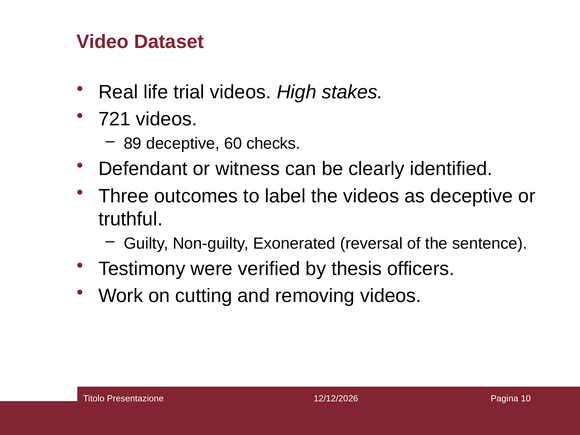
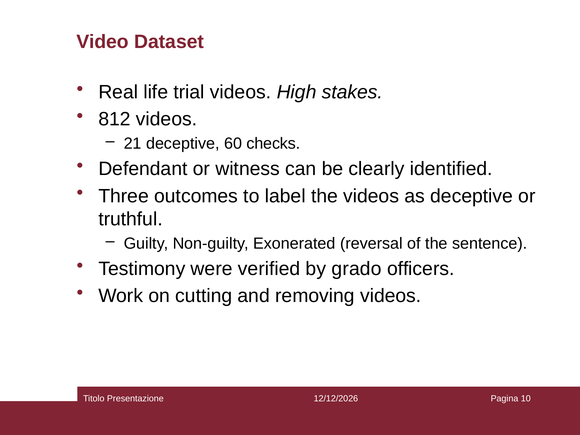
721: 721 -> 812 (114, 119)
89: 89 -> 21 (133, 144)
thesis: thesis -> grado (357, 269)
